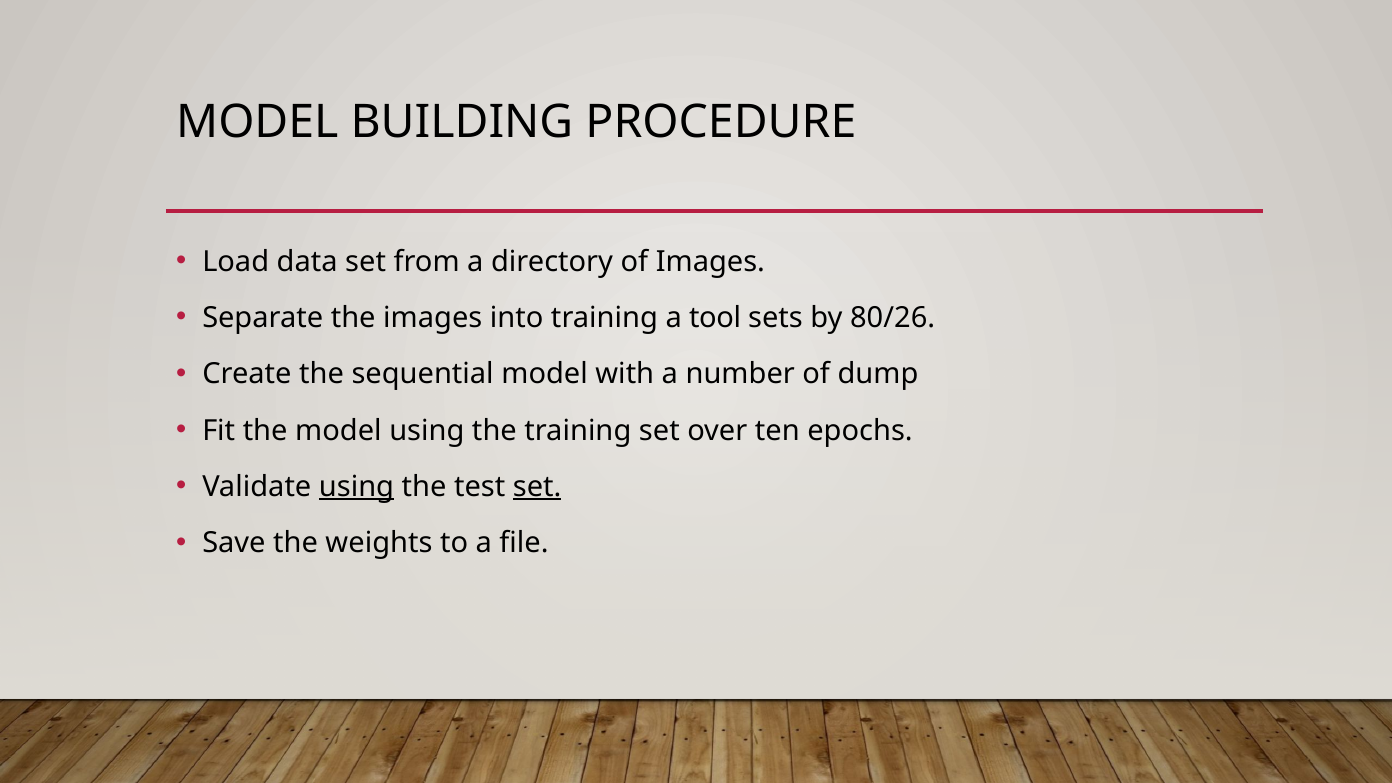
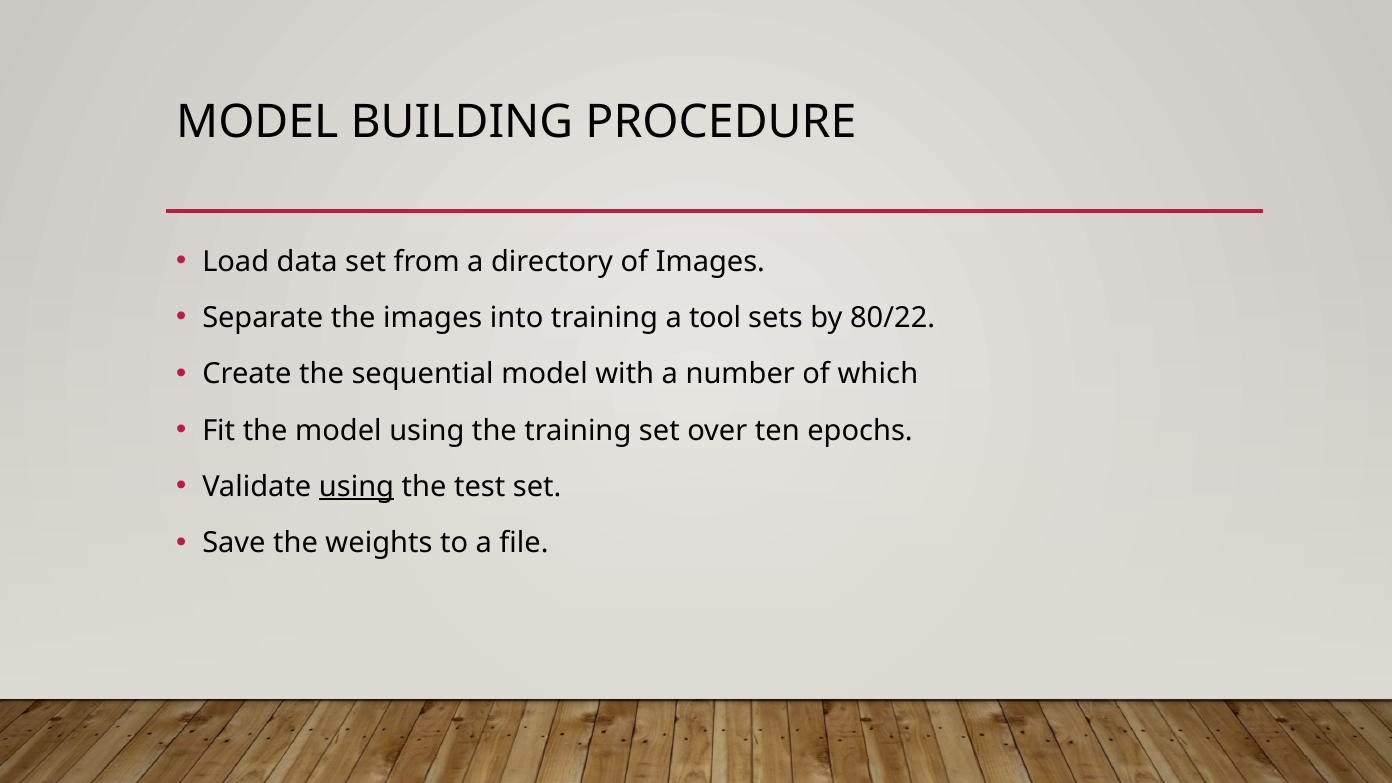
80/26: 80/26 -> 80/22 (893, 318)
dump: dump -> which (878, 374)
set underline: present -> none (537, 487)
